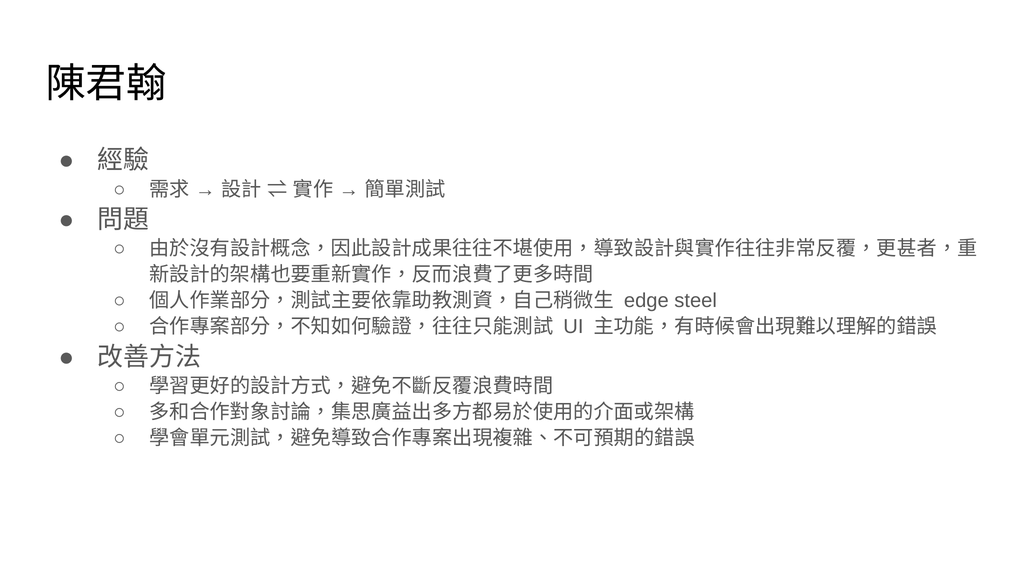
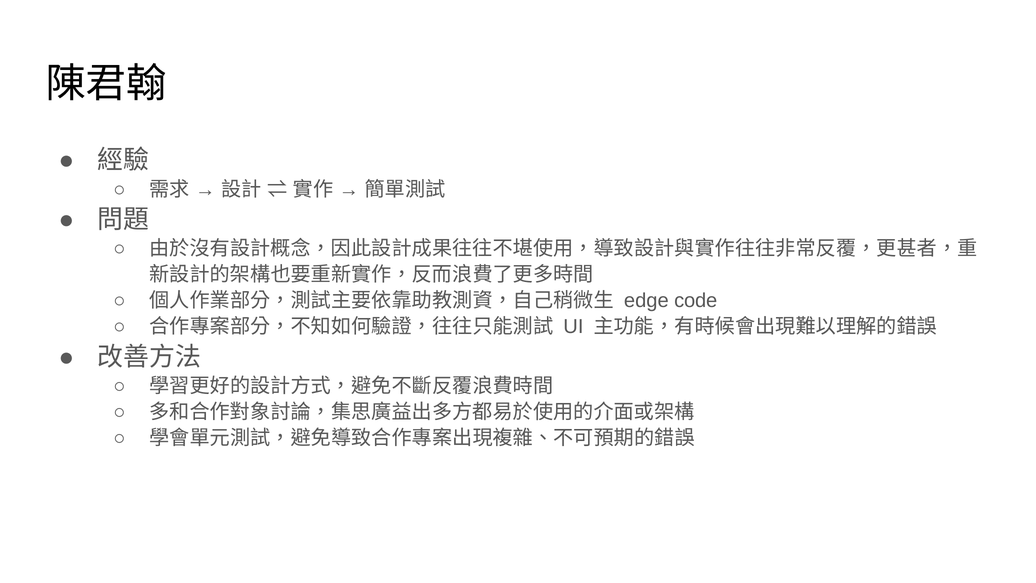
steel: steel -> code (696, 301)
